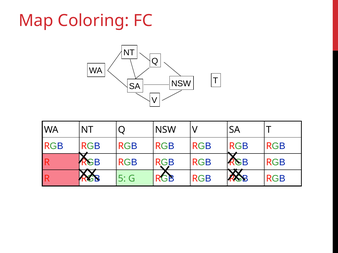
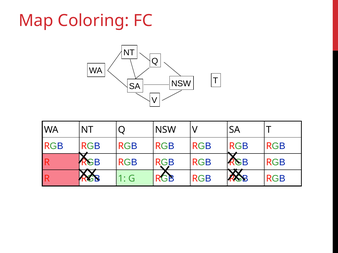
5: 5 -> 1 (122, 179)
